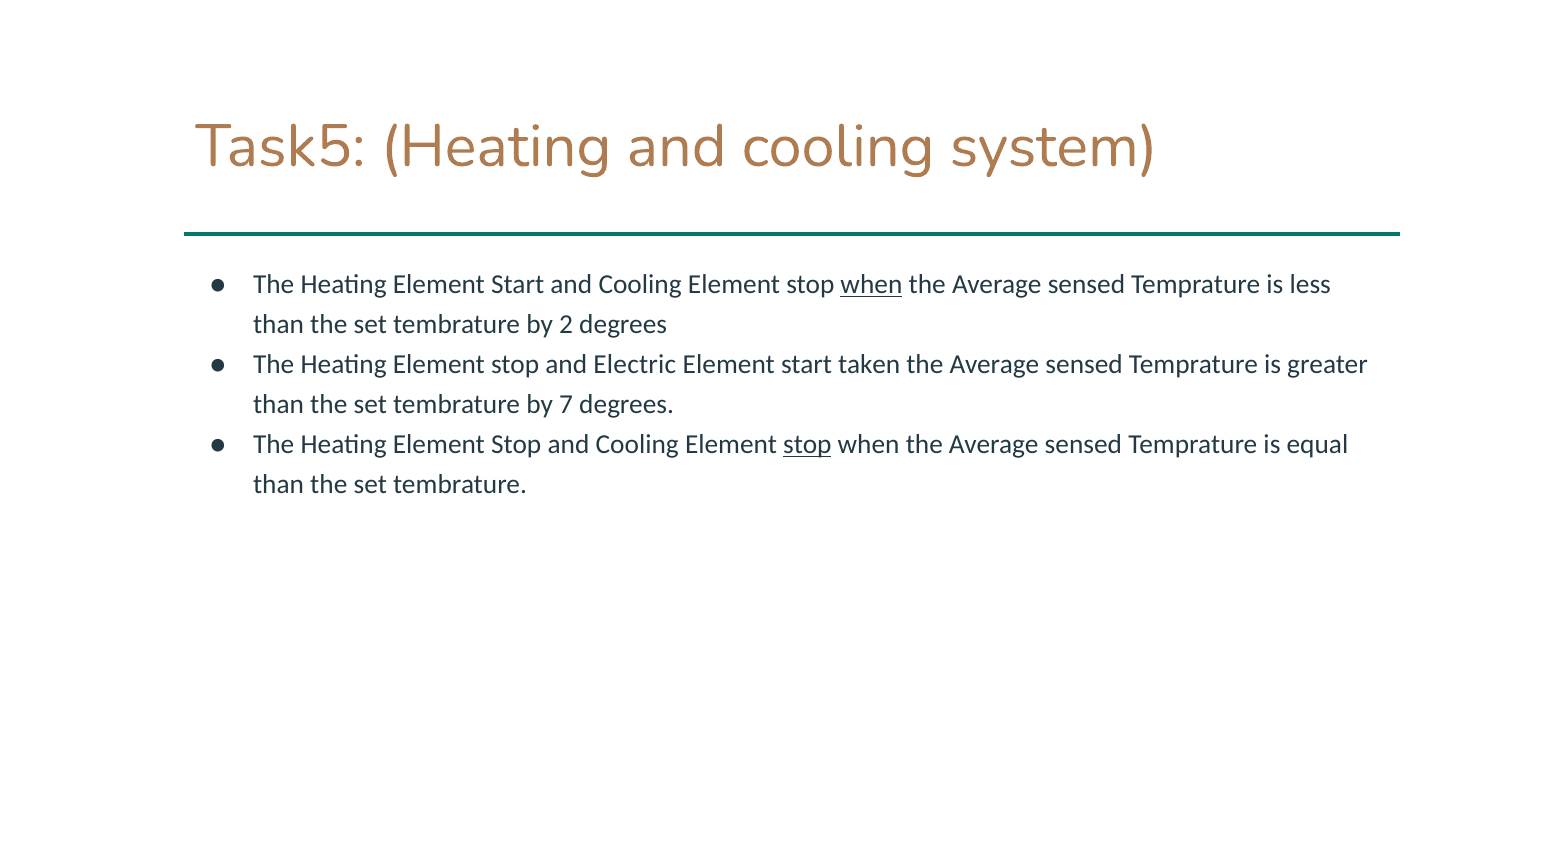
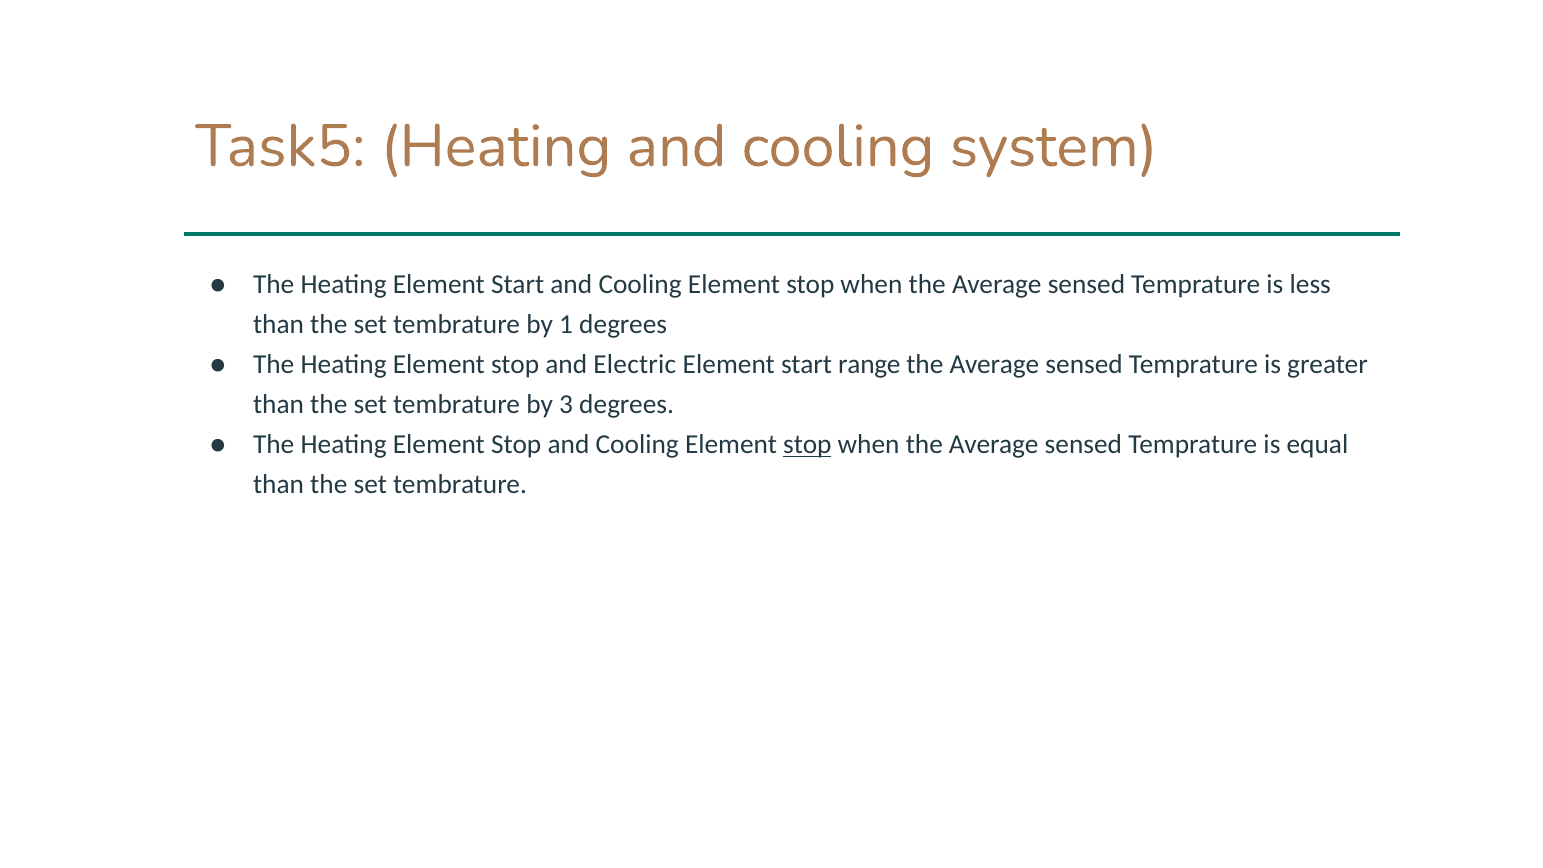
when underline: present -> none (871, 285)
2: 2 -> 1 (566, 325)
taken: taken -> range (869, 365)
7: 7 -> 3 (566, 405)
